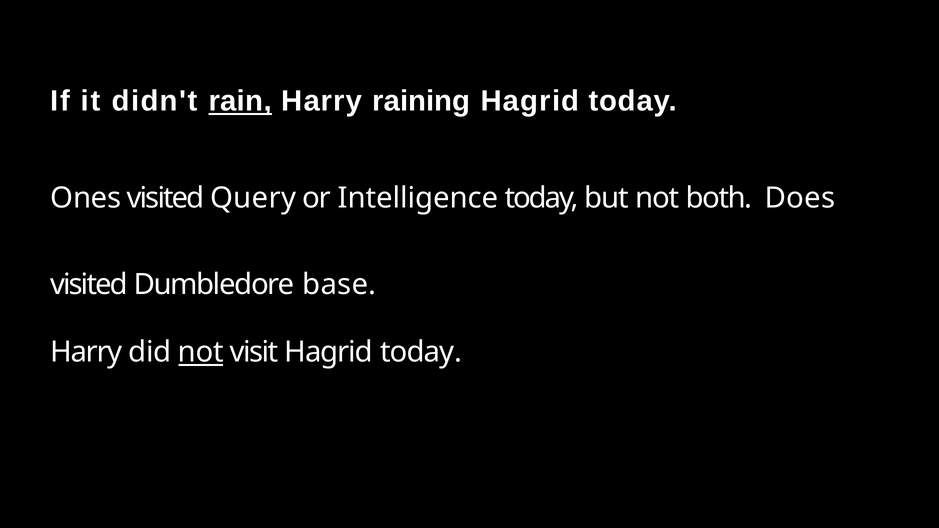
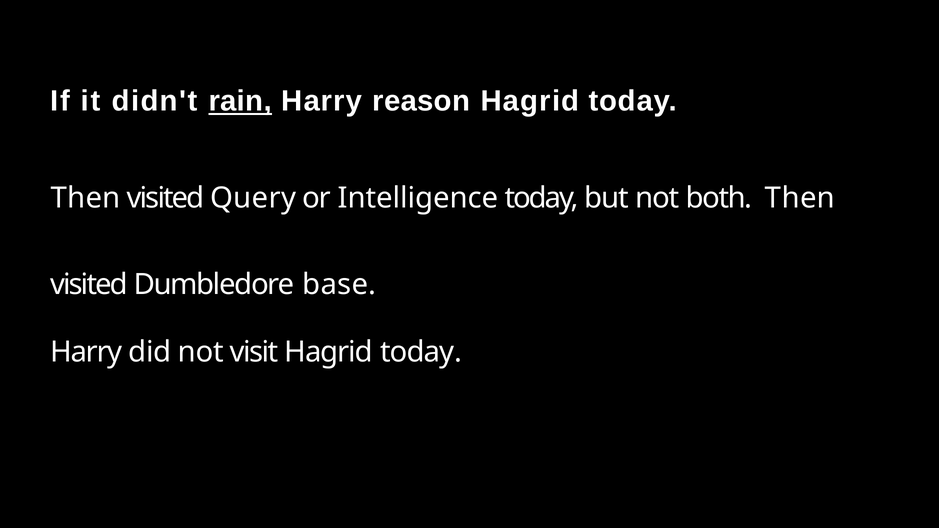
raining: raining -> reason (421, 101)
Ones: Ones -> Then (86, 198)
both Does: Does -> Then (800, 198)
not underline: present -> none (201, 352)
